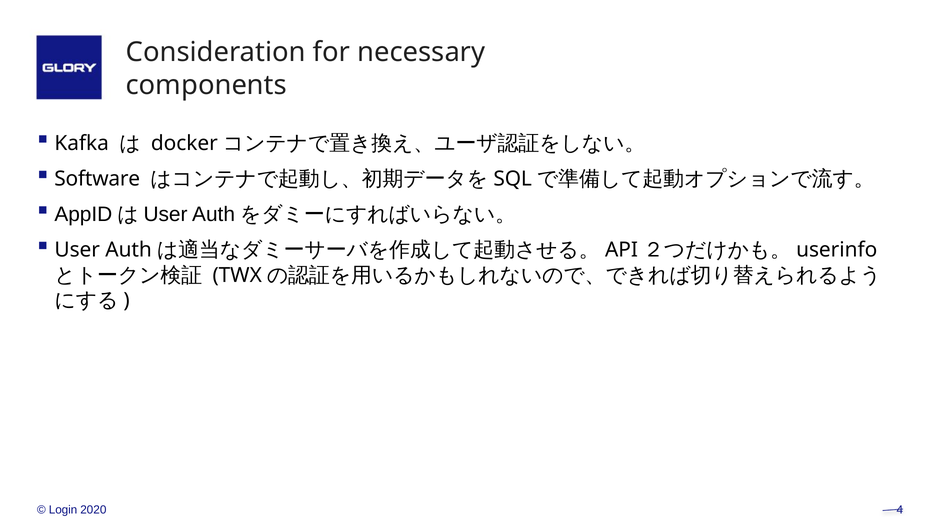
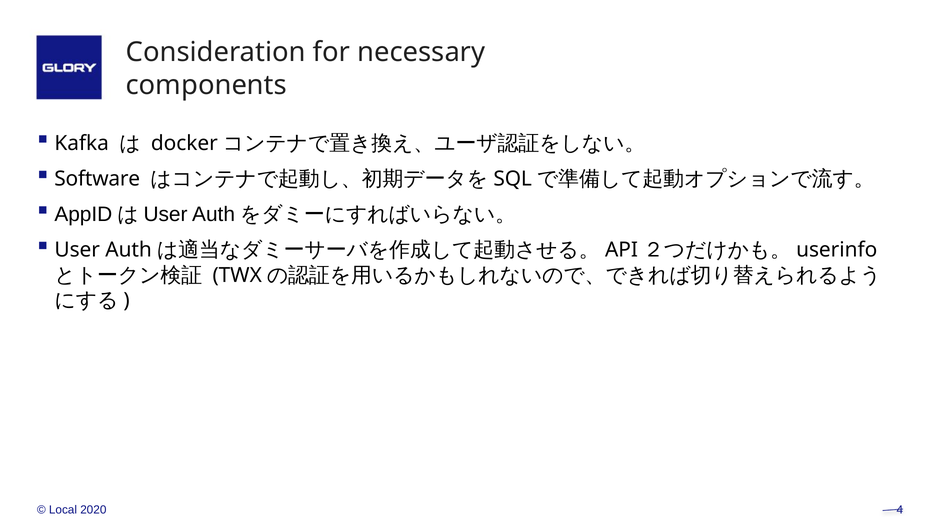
Login: Login -> Local (63, 510)
